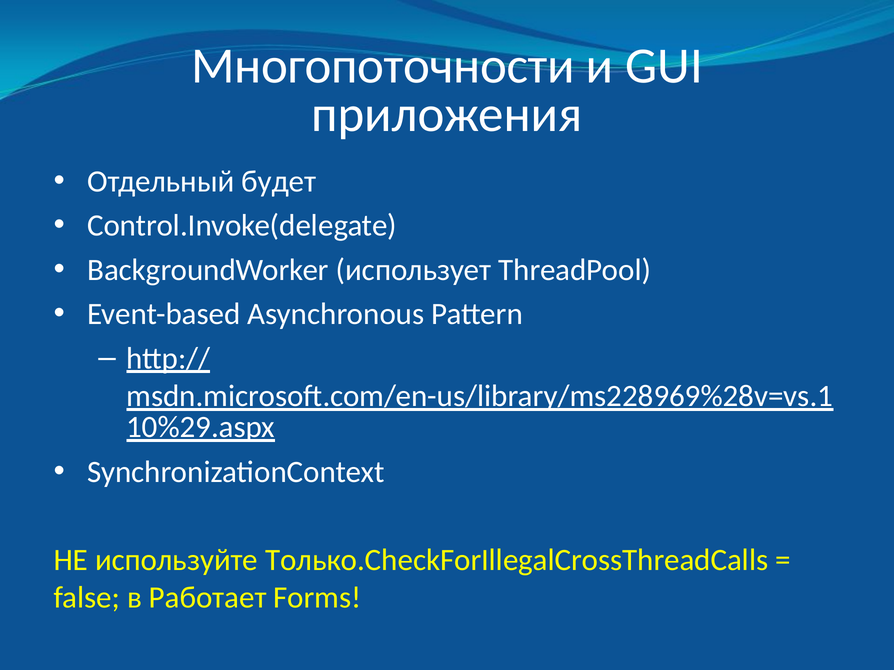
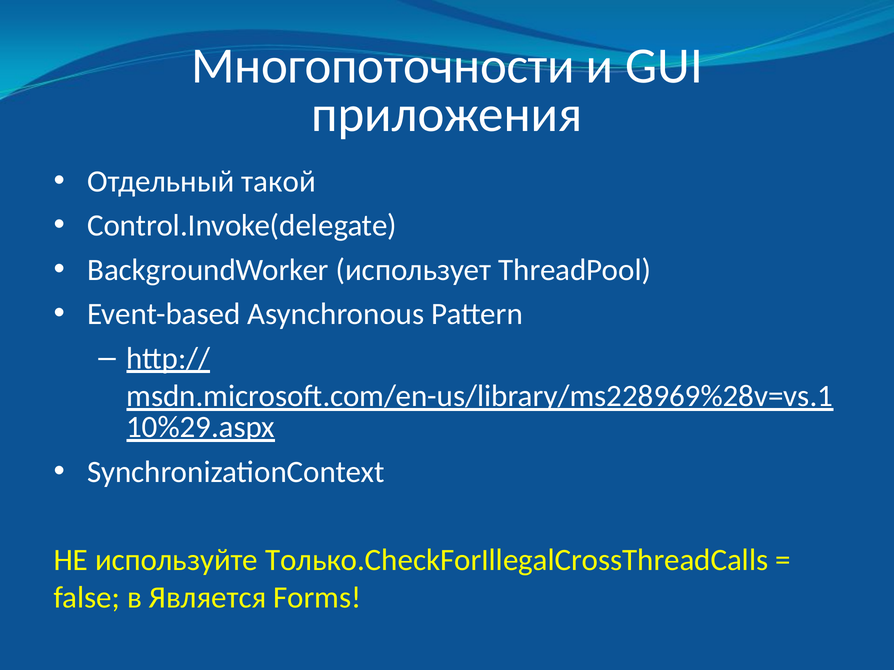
будет: будет -> такой (279, 182)
Работает: Работает -> Является (208, 598)
